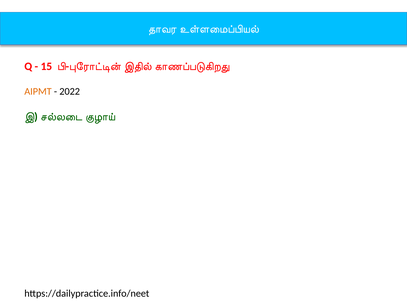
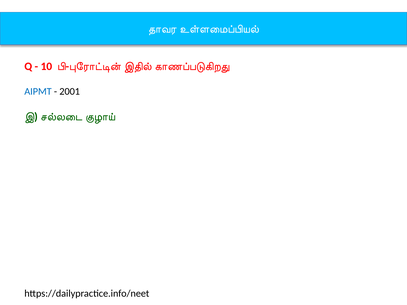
15: 15 -> 10 (46, 67)
AIPMT colour: orange -> blue (38, 92)
2022: 2022 -> 2001 (70, 92)
